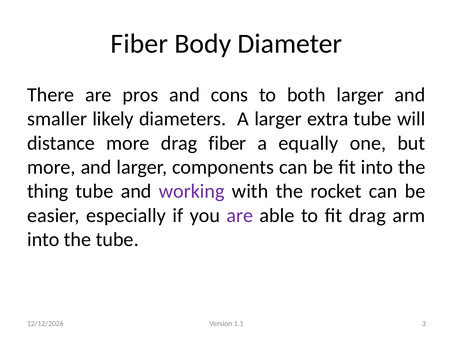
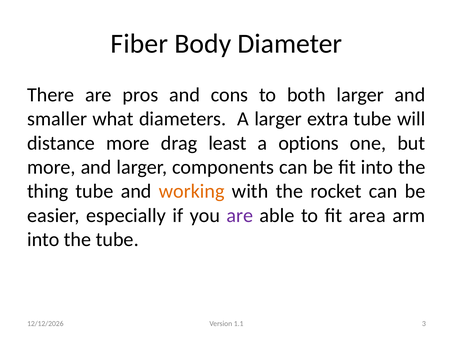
likely: likely -> what (113, 119)
drag fiber: fiber -> least (227, 143)
equally: equally -> options (309, 143)
working colour: purple -> orange (192, 192)
fit drag: drag -> area (367, 216)
